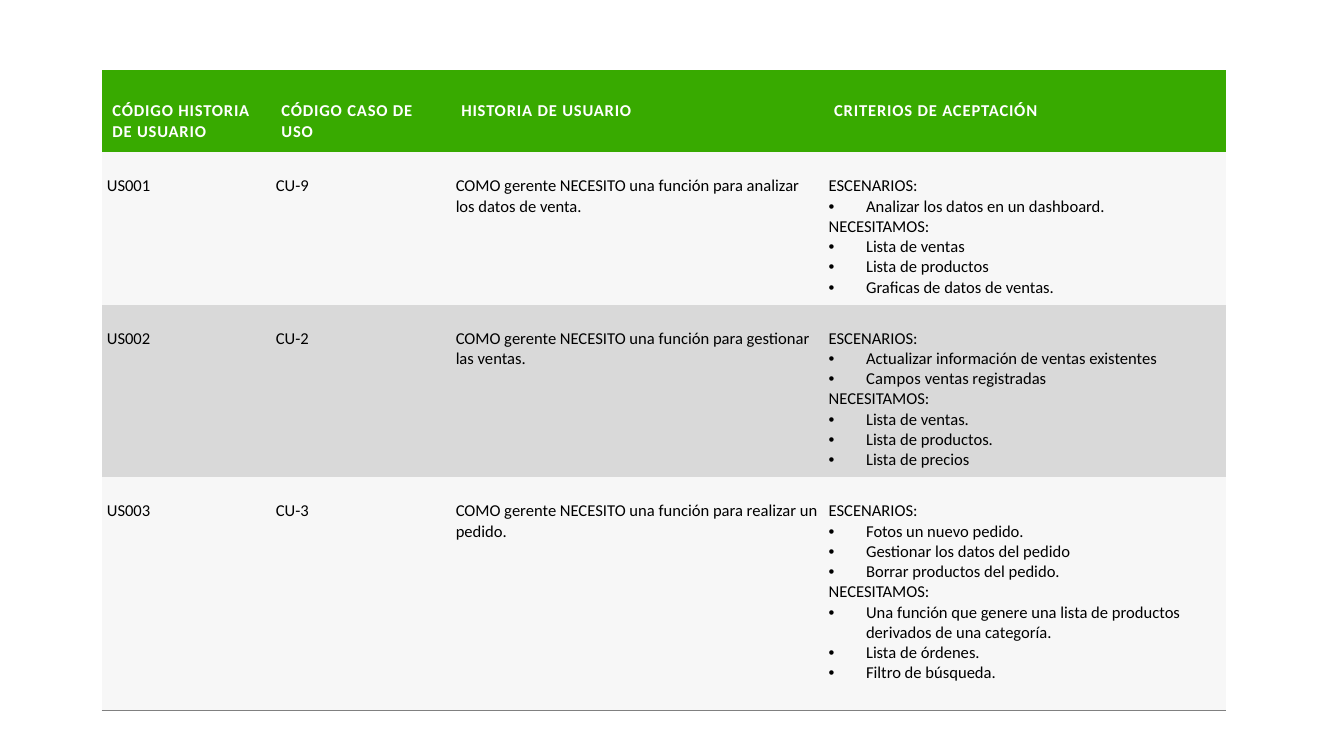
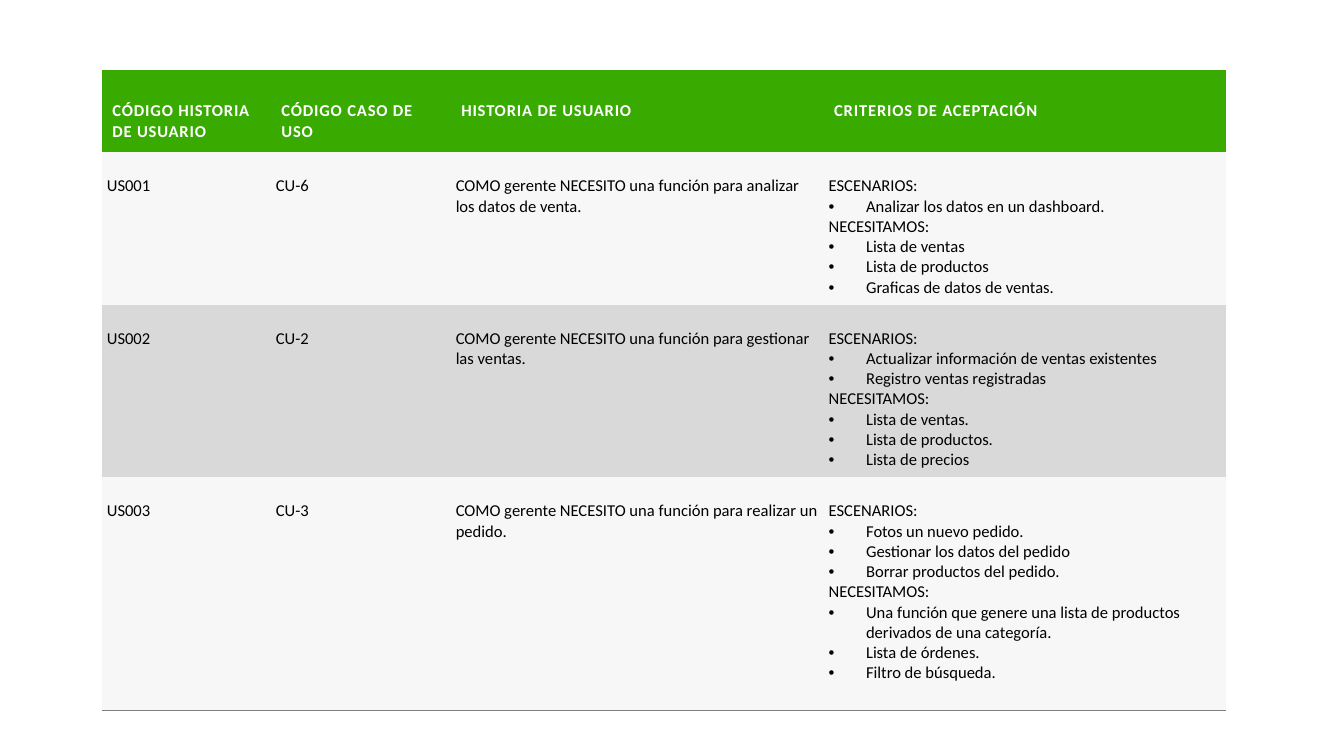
CU-9: CU-9 -> CU-6 (292, 186)
Campos: Campos -> Registro (894, 379)
